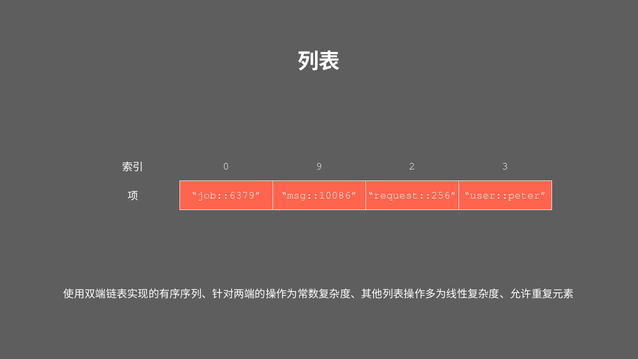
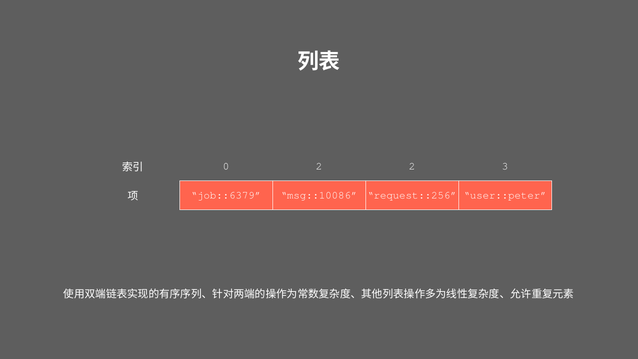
0 9: 9 -> 2 (319, 166)
